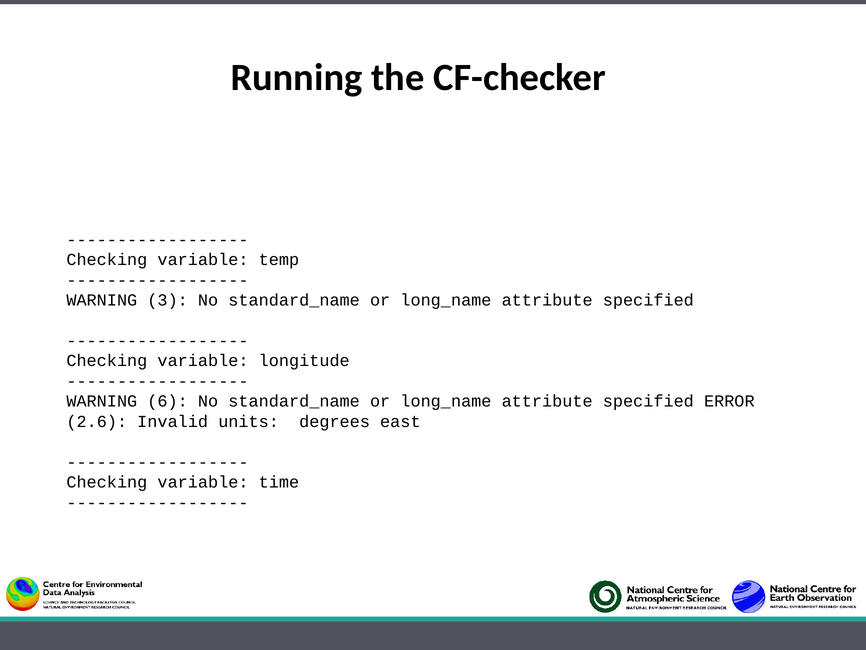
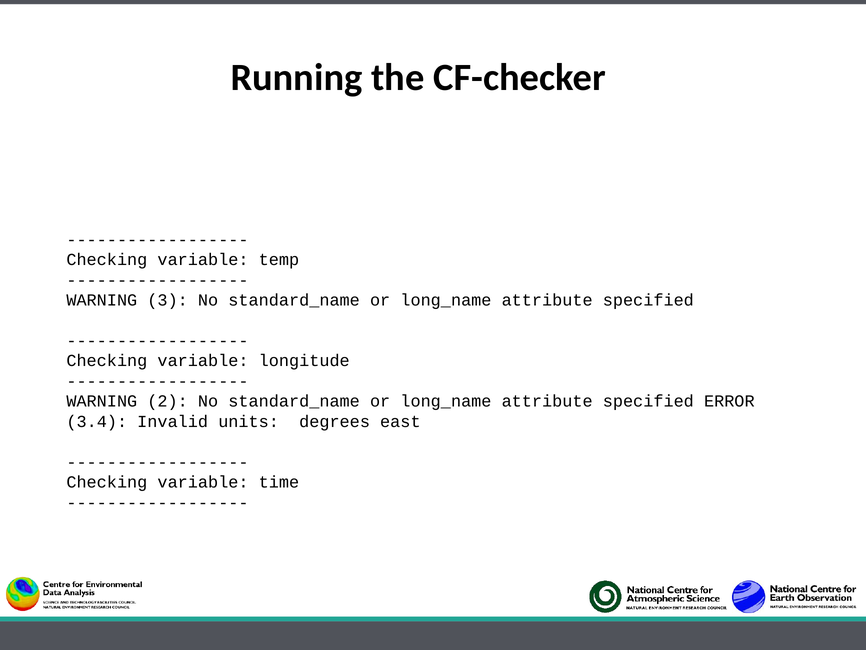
6: 6 -> 2 (168, 401)
2.6: 2.6 -> 3.4 (97, 421)
